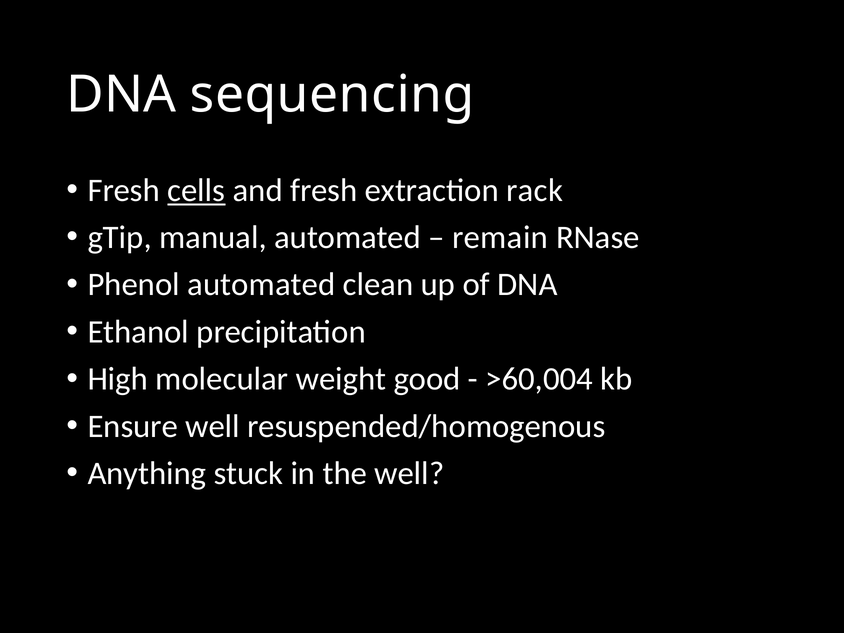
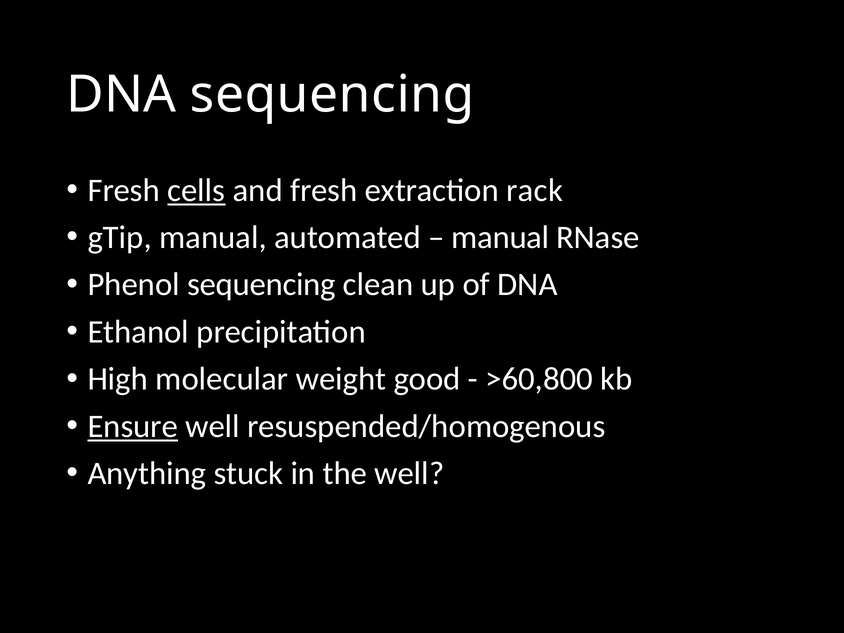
remain: remain -> manual (500, 237)
Phenol automated: automated -> sequencing (262, 285)
>60,004: >60,004 -> >60,800 (539, 379)
Ensure underline: none -> present (133, 426)
